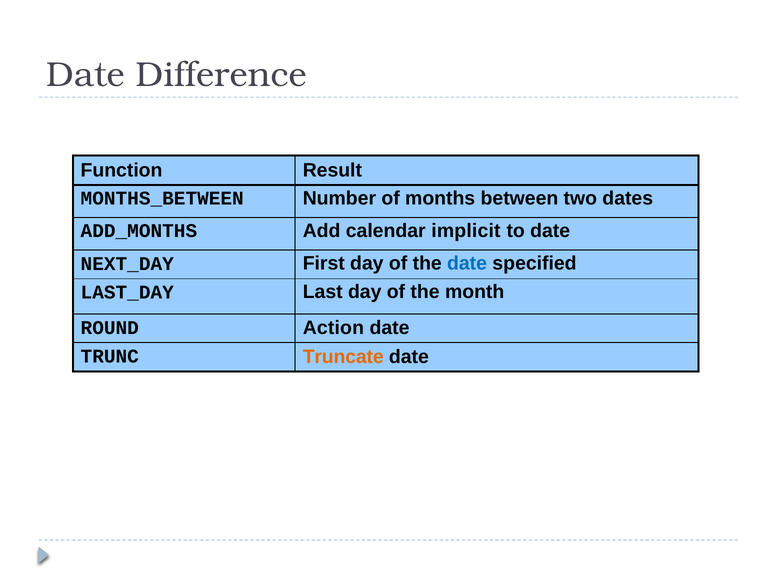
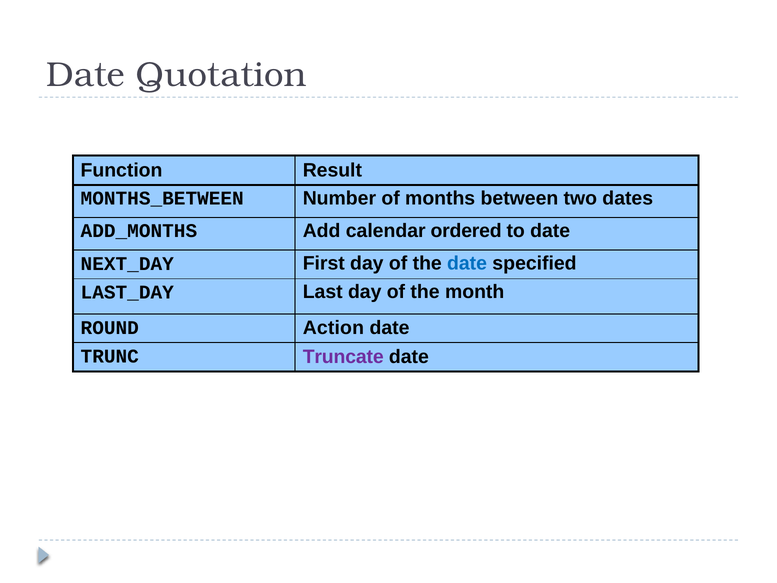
Difference: Difference -> Quotation (221, 75)
implicit: implicit -> ordered (466, 231)
Truncate colour: orange -> purple (343, 357)
